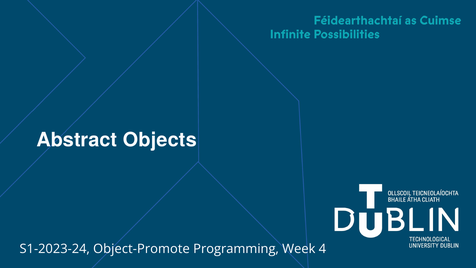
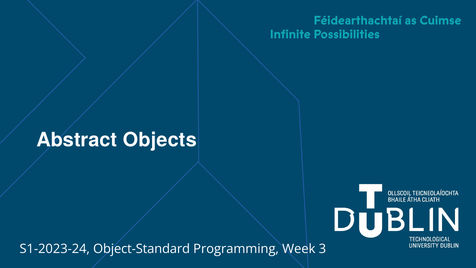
Object-Promote: Object-Promote -> Object-Standard (142, 249)
4: 4 -> 3 (322, 249)
